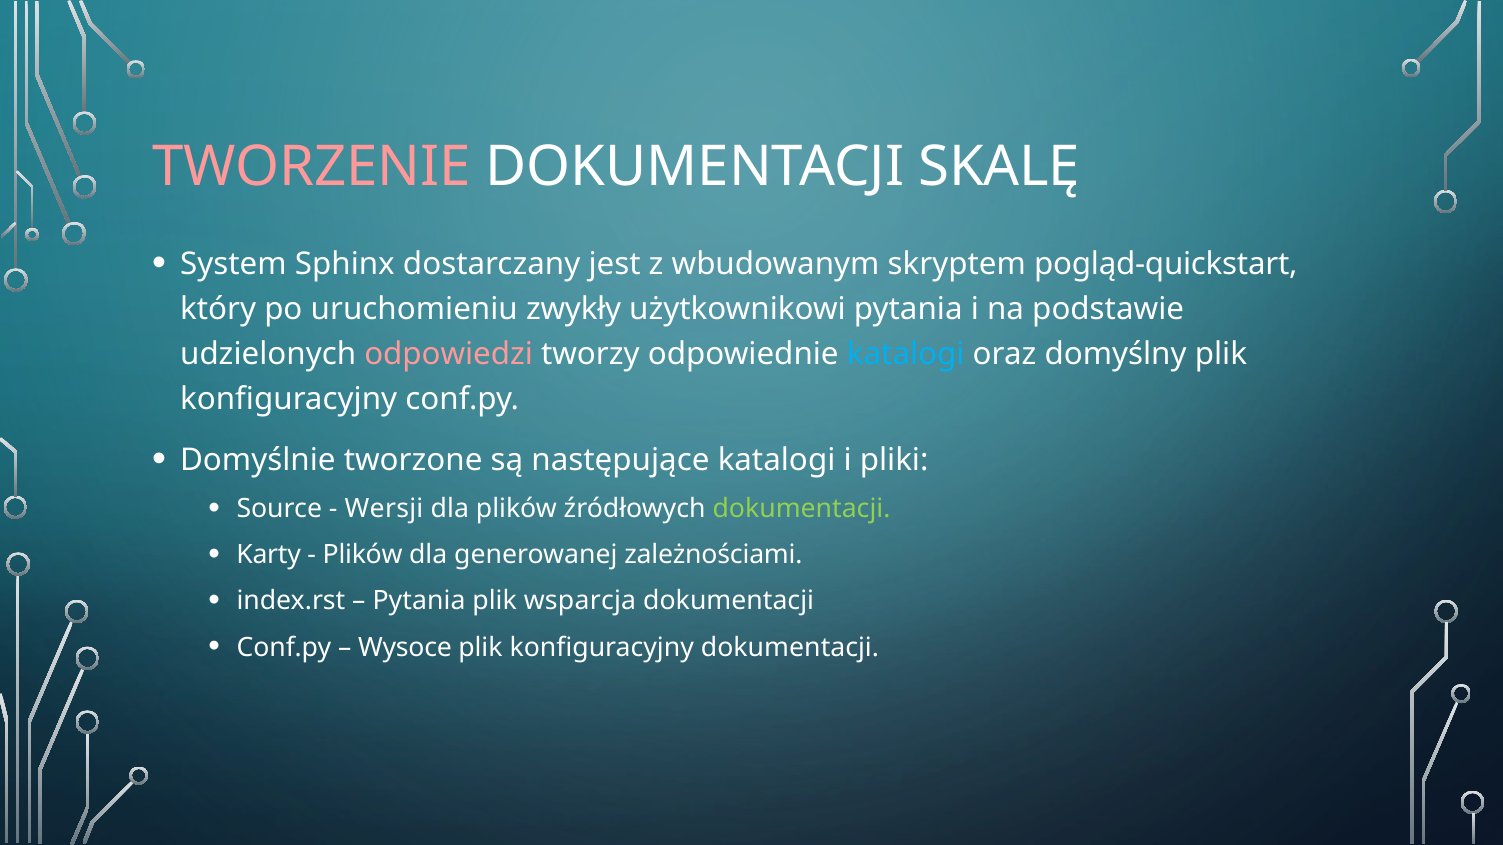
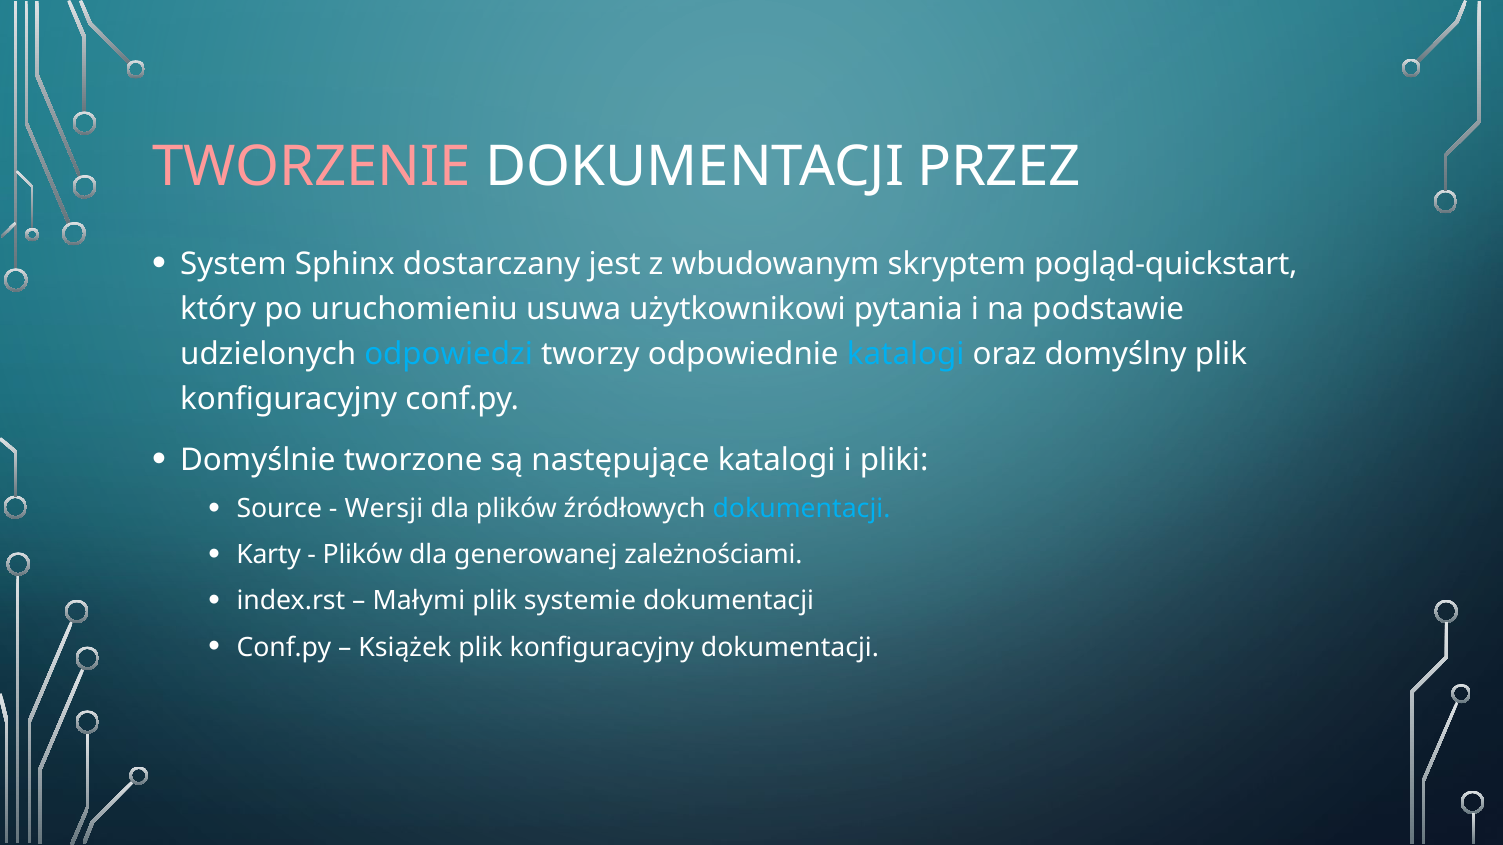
SKALĘ: SKALĘ -> PRZEZ (999, 167)
zwykły: zwykły -> usuwa (574, 310)
odpowiedzi colour: pink -> light blue (449, 355)
dokumentacji colour: light green -> light blue (801, 509)
Pytania: Pytania -> Małymi (419, 601)
wsparcja: wsparcja -> systemie (580, 601)
Wysoce: Wysoce -> Książek (405, 648)
